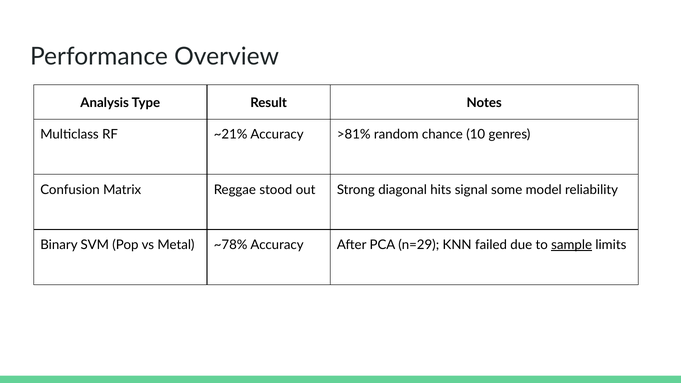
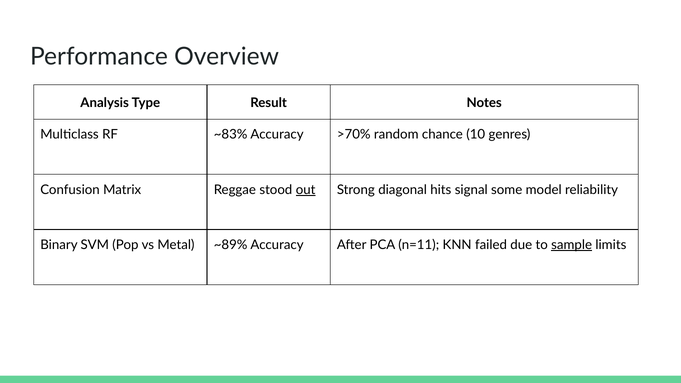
~21%: ~21% -> ~83% (231, 135)
>81%: >81% -> >70% (354, 135)
out underline: none -> present (306, 190)
~78%: ~78% -> ~89% (231, 245)
n=29: n=29 -> n=11 (419, 245)
